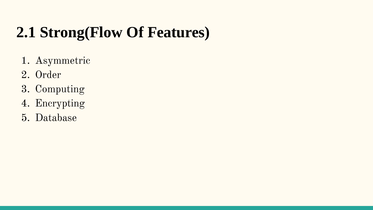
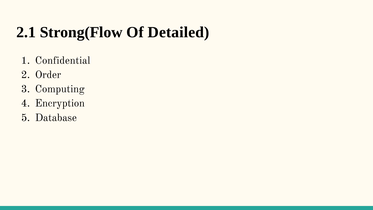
Features: Features -> Detailed (178, 32)
Asymmetric: Asymmetric -> Confidential (63, 60)
Encrypting: Encrypting -> Encryption (60, 103)
